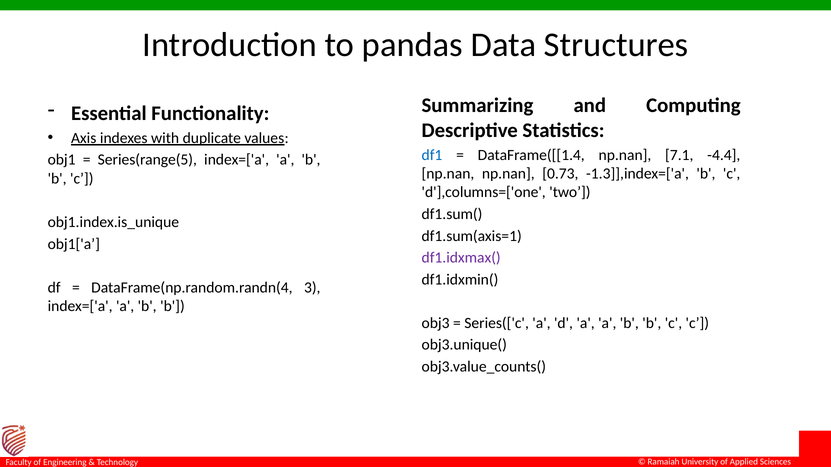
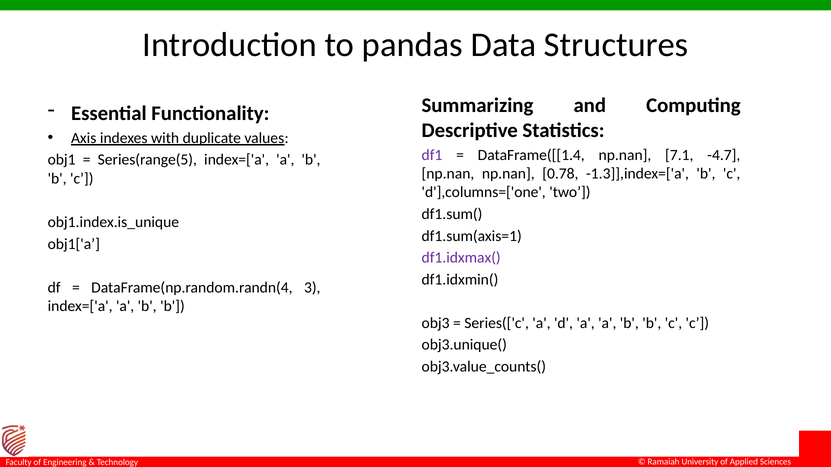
df1 colour: blue -> purple (432, 155)
-4.4: -4.4 -> -4.7 (724, 155)
0.73: 0.73 -> 0.78 (560, 174)
